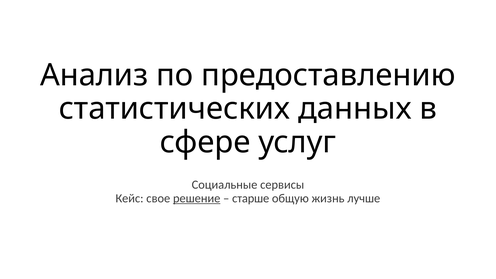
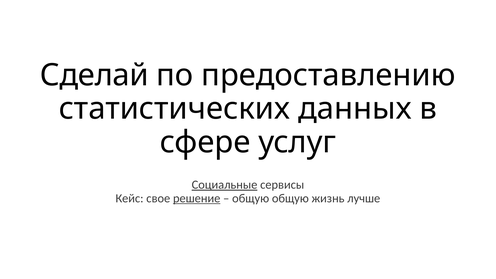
Анализ: Анализ -> Сделай (94, 75)
Социальные underline: none -> present (225, 185)
старше: старше -> общую (251, 198)
